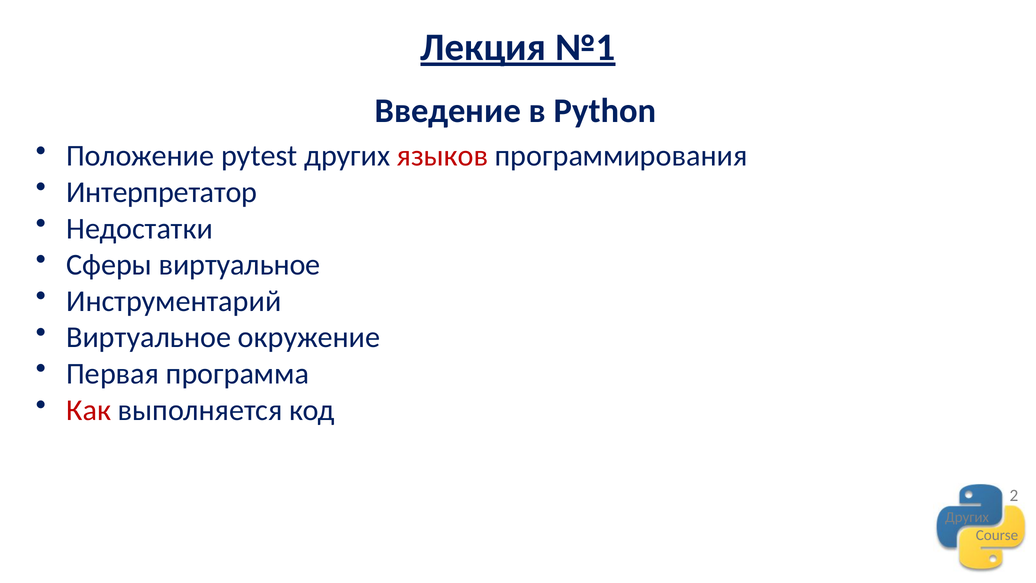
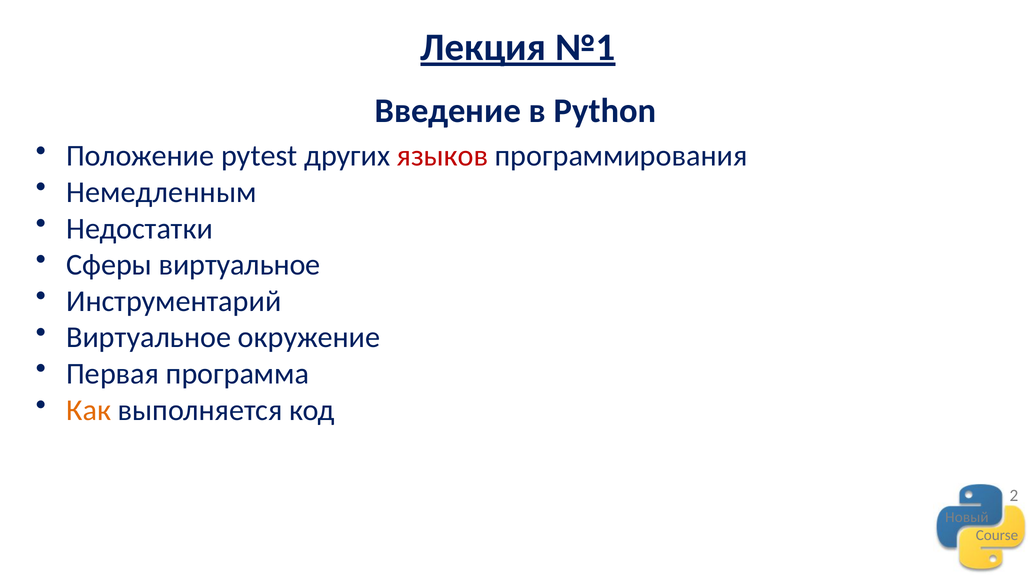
Интерпретатор: Интерпретатор -> Немедленным (161, 192)
Как colour: red -> orange (89, 410)
Других: Других -> Новый (967, 517)
